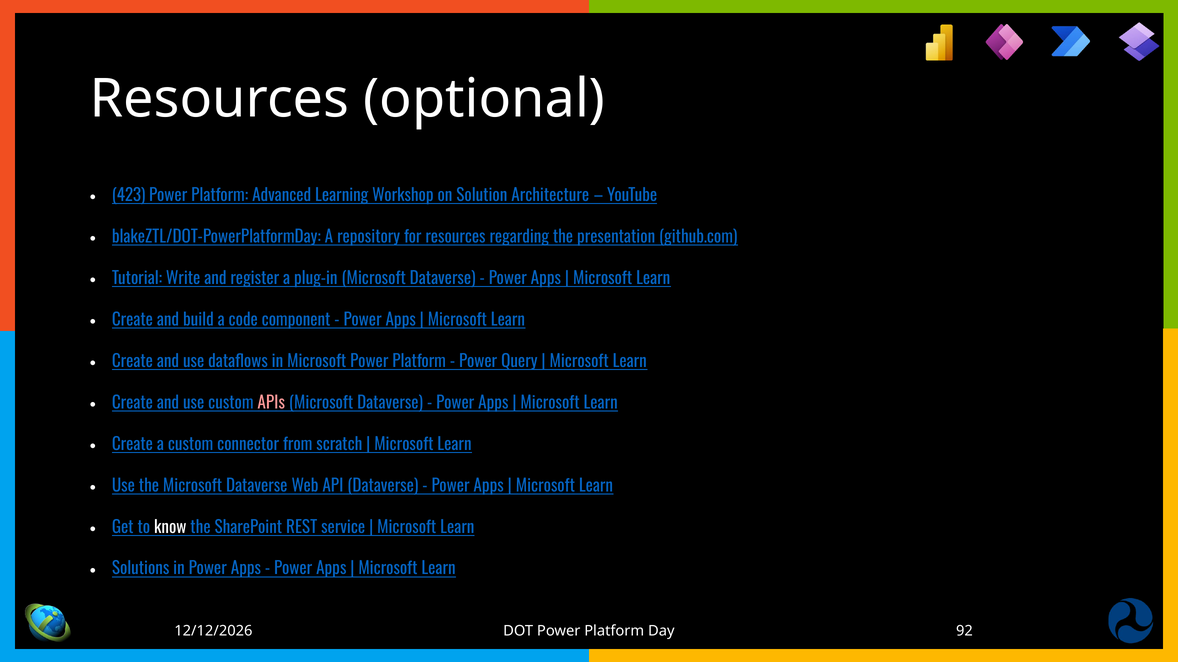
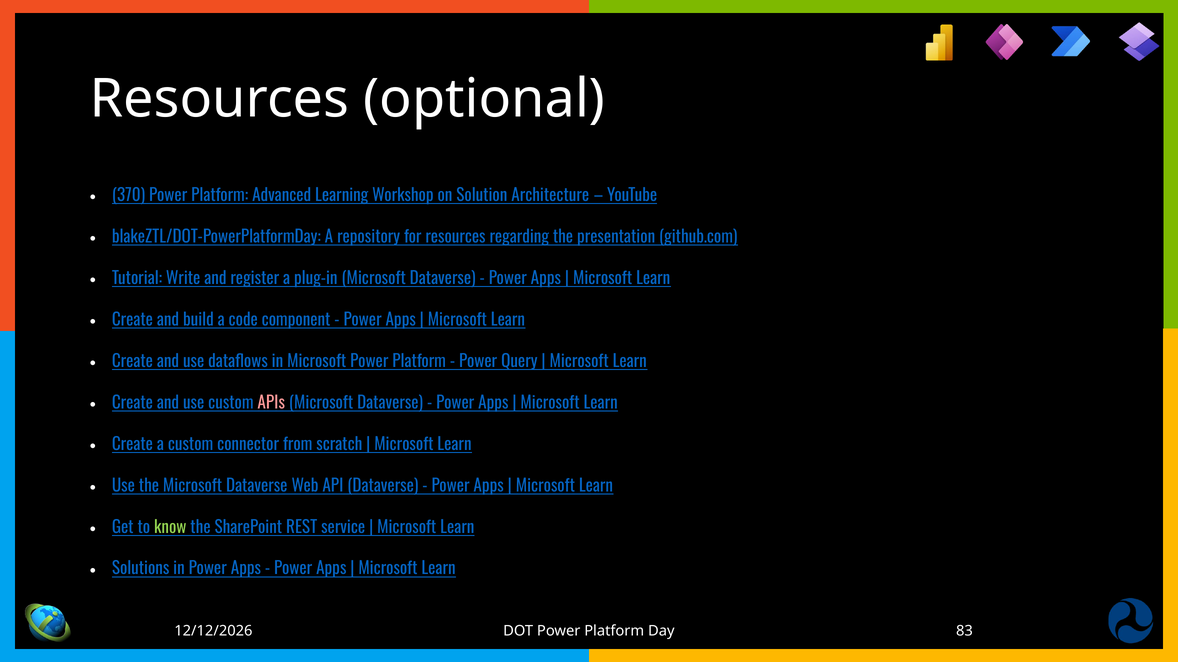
423: 423 -> 370 (129, 196)
know colour: white -> light green (170, 528)
92: 92 -> 83 (964, 632)
